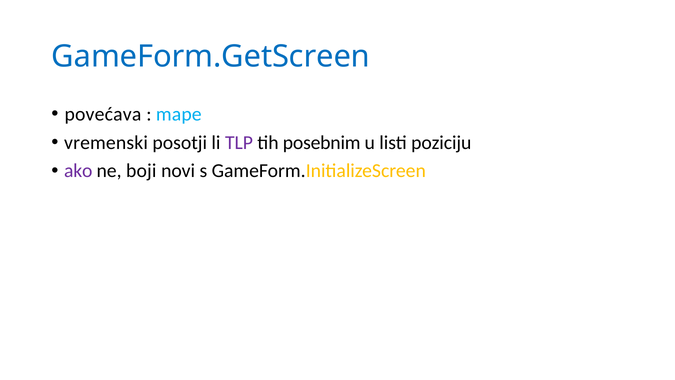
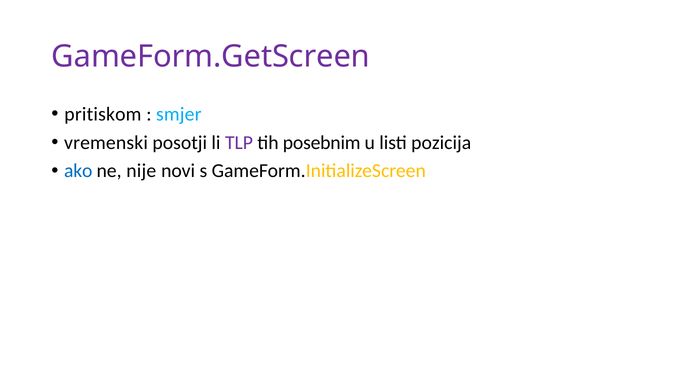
GameForm.GetScreen colour: blue -> purple (211, 57)
povećava: povećava -> pritiskom (103, 114)
mape: mape -> smjer (179, 114)
poziciju: poziciju -> pozicija (441, 142)
ako colour: purple -> blue (78, 171)
boji: boji -> nije (141, 171)
